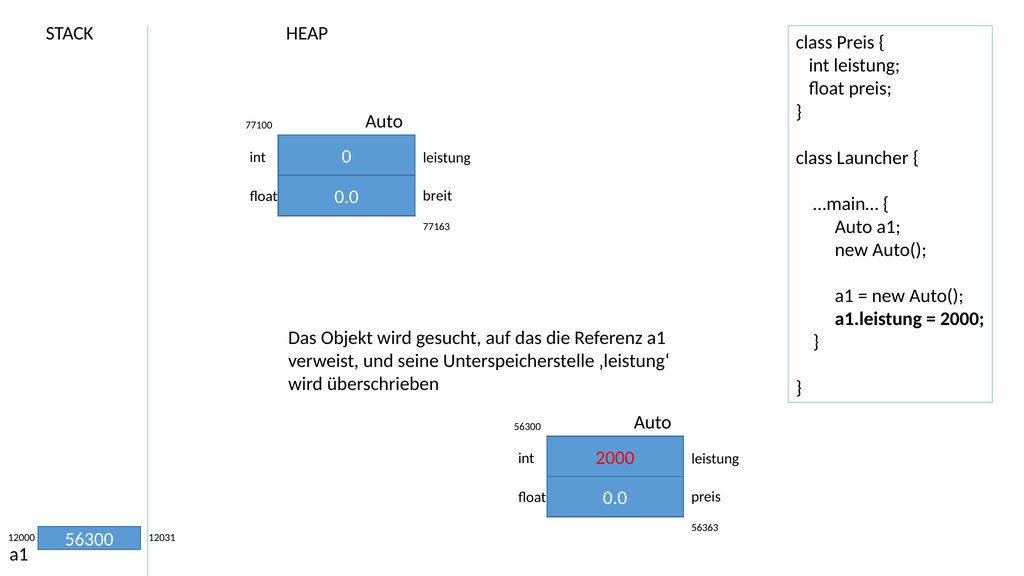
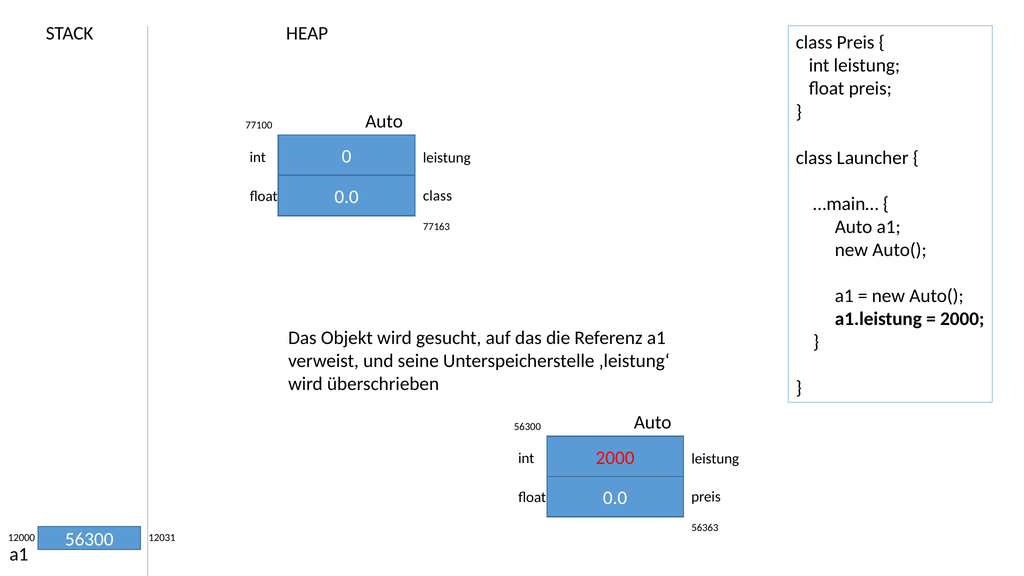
breit: breit -> class (437, 196)
